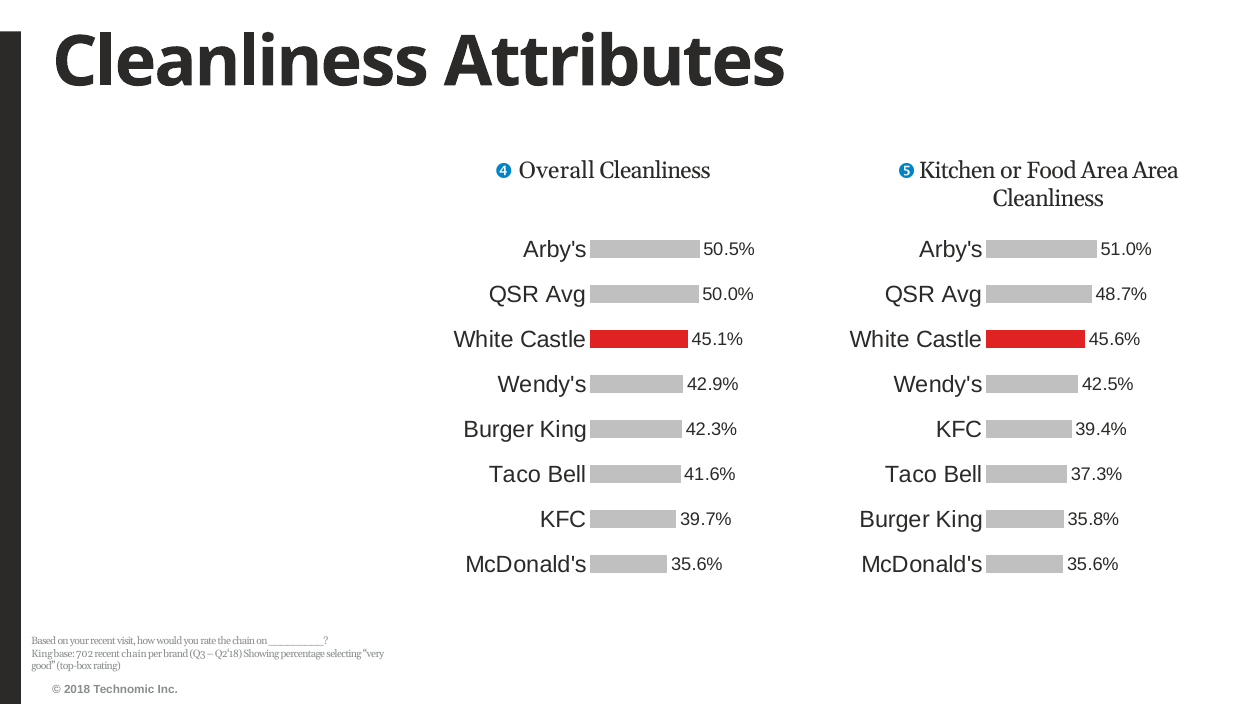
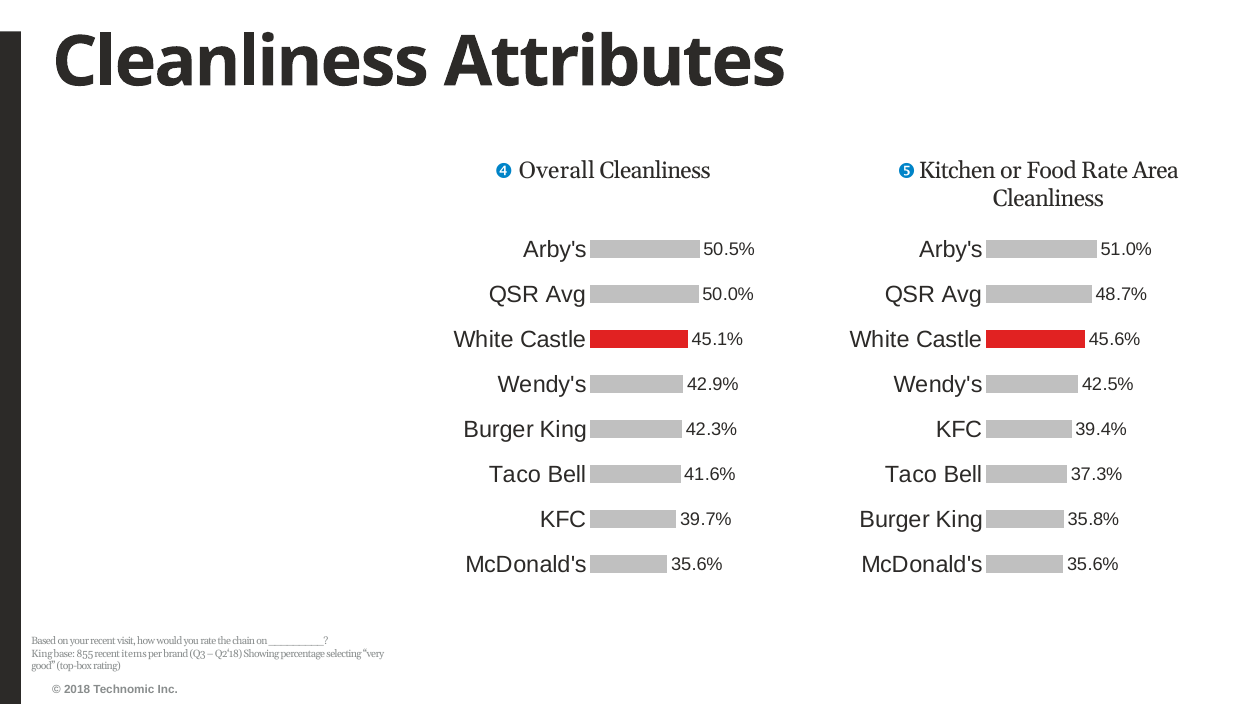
Food Area: Area -> Rate (1105, 171)
702: 702 -> 855 (85, 654)
recent chain: chain -> items (134, 654)
